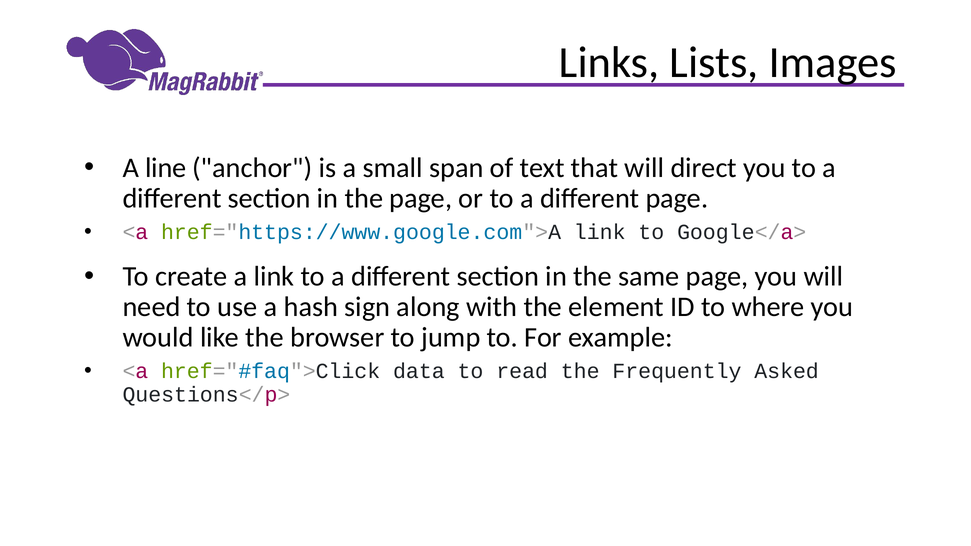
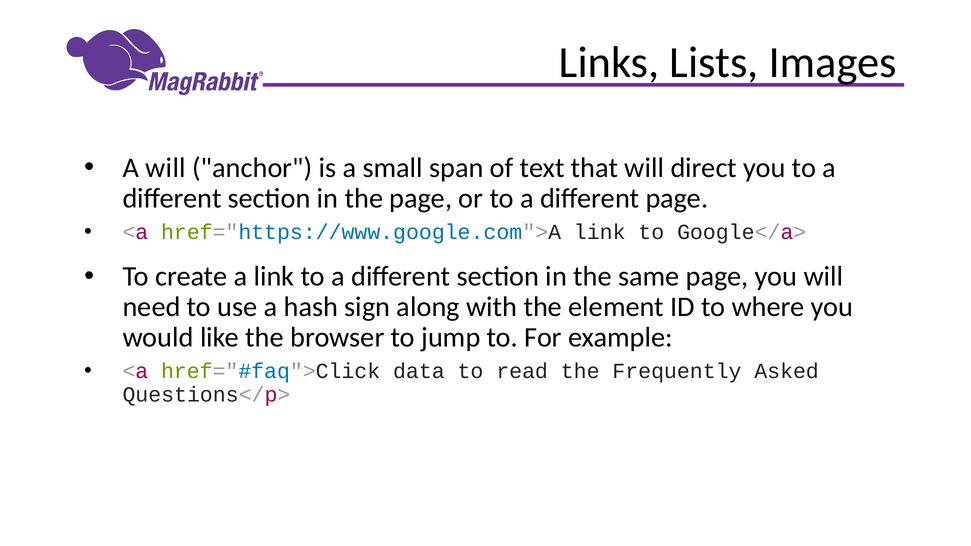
A line: line -> will (166, 168)
